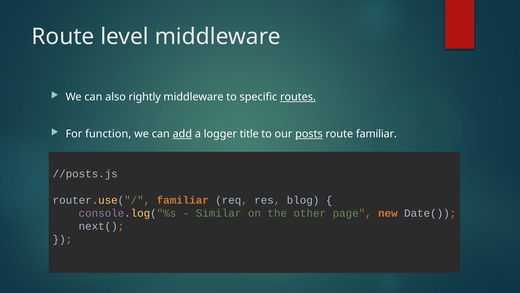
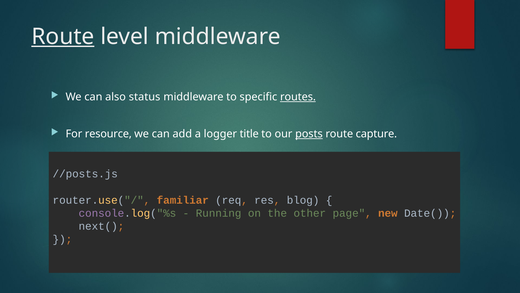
Route underline: none -> present (63, 37)
rightly: rightly -> status (145, 97)
function: function -> resource (108, 134)
add underline: present -> none (182, 134)
route familiar: familiar -> capture (376, 134)
Similar: Similar -> Running (219, 213)
